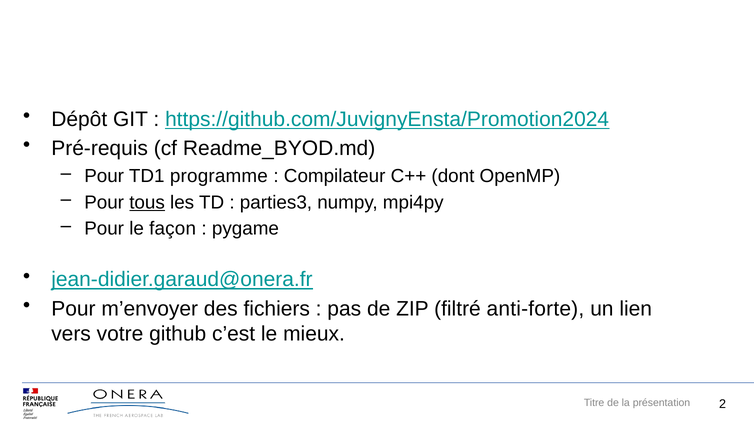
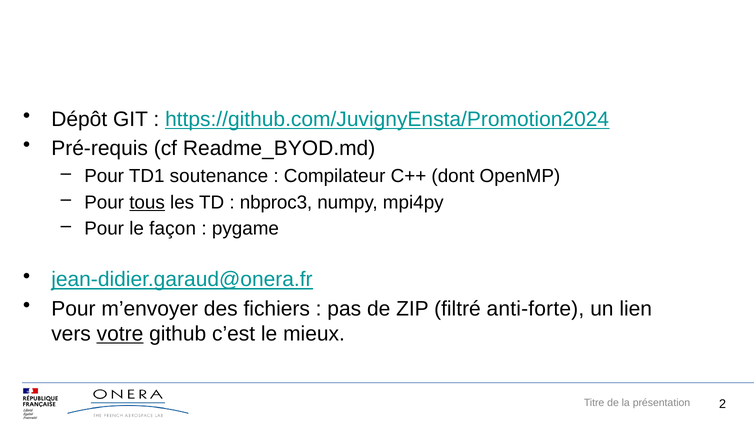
programme: programme -> soutenance (219, 176)
parties3: parties3 -> nbproc3 (276, 202)
votre underline: none -> present (120, 334)
